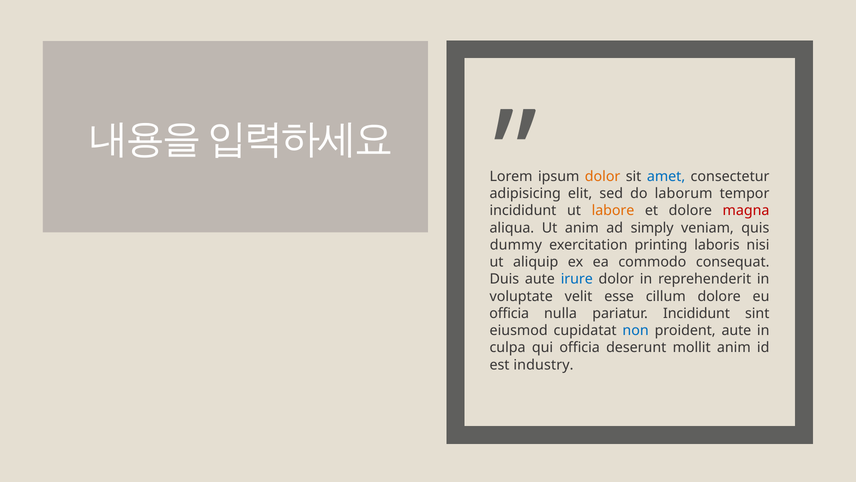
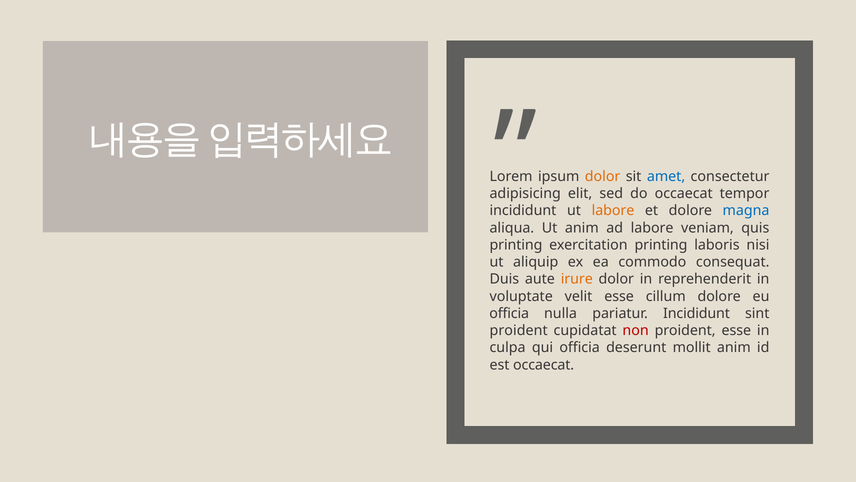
do laborum: laborum -> occaecat (684, 193)
magna colour: red -> blue (746, 211)
ad simply: simply -> labore (652, 228)
dummy: dummy -> printing (516, 245)
irure colour: blue -> orange (577, 279)
eiusmod: eiusmod -> proident (519, 330)
non colour: blue -> red (636, 330)
proident aute: aute -> esse (736, 330)
est industry: industry -> occaecat (544, 365)
